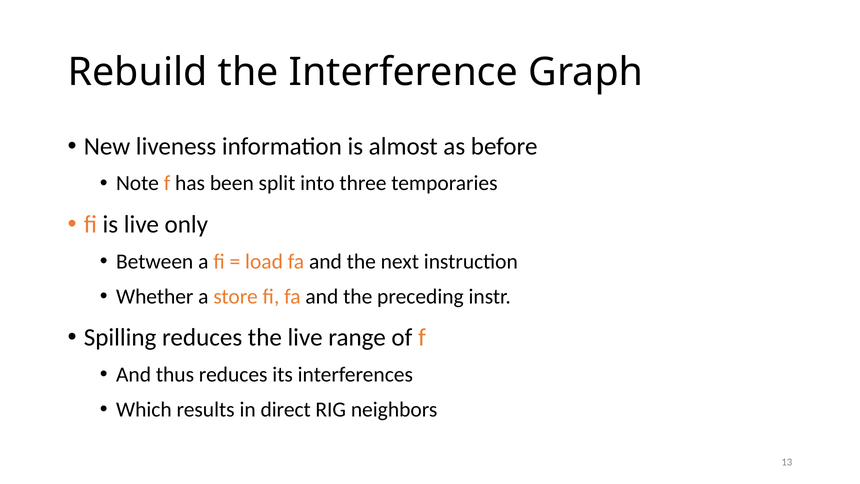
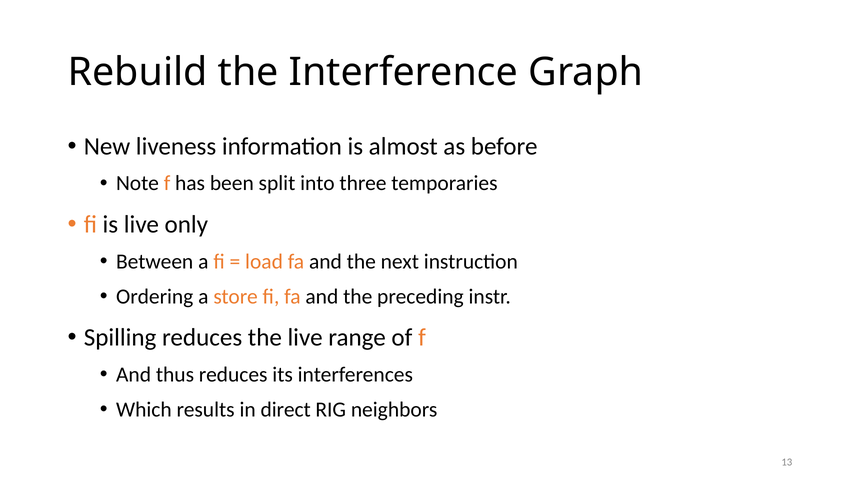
Whether: Whether -> Ordering (155, 296)
